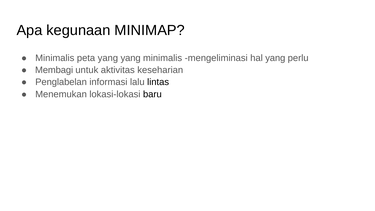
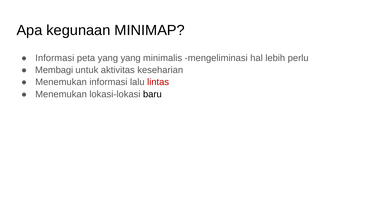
Minimalis: Minimalis -> Informasi (55, 58)
hal yang: yang -> lebih (275, 58)
Penglabelan: Penglabelan -> Menemukan (61, 82)
lintas colour: black -> red (158, 82)
